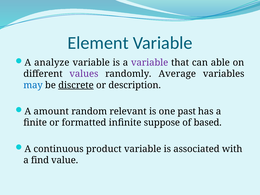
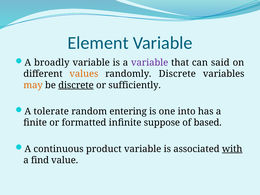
analyze: analyze -> broadly (52, 63)
able: able -> said (220, 63)
values colour: purple -> orange (84, 74)
randomly Average: Average -> Discrete (177, 74)
may colour: blue -> orange (33, 85)
description: description -> sufficiently (135, 85)
amount: amount -> tolerate (51, 111)
relevant: relevant -> entering (128, 111)
past: past -> into (187, 111)
with underline: none -> present (232, 149)
